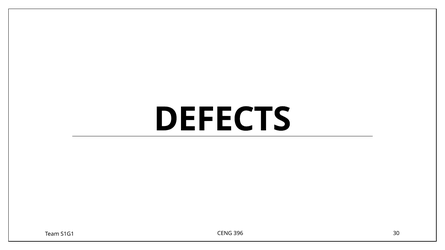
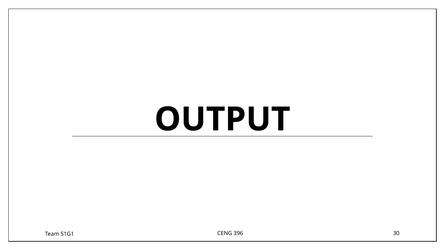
DEFECTS: DEFECTS -> OUTPUT (222, 120)
